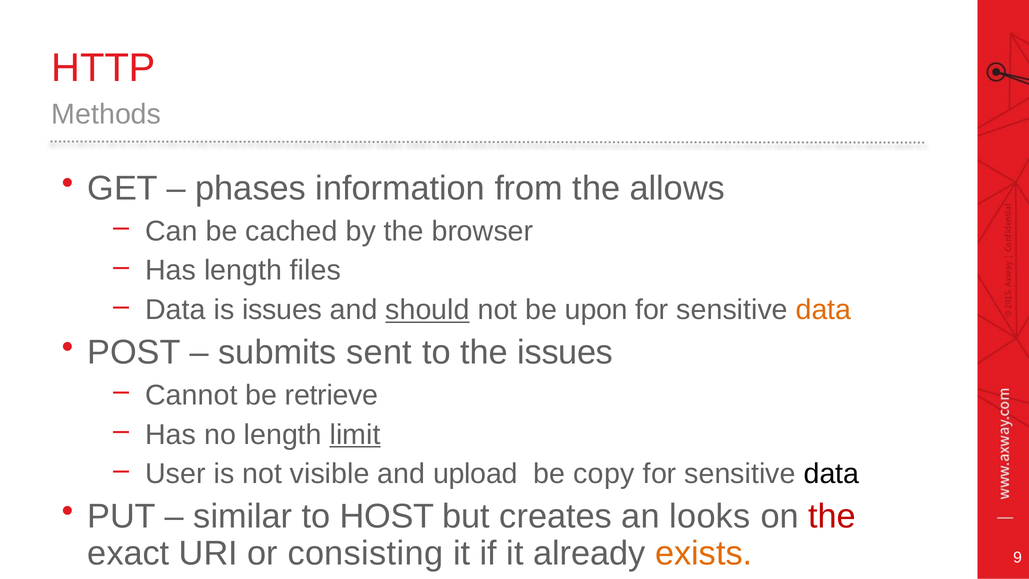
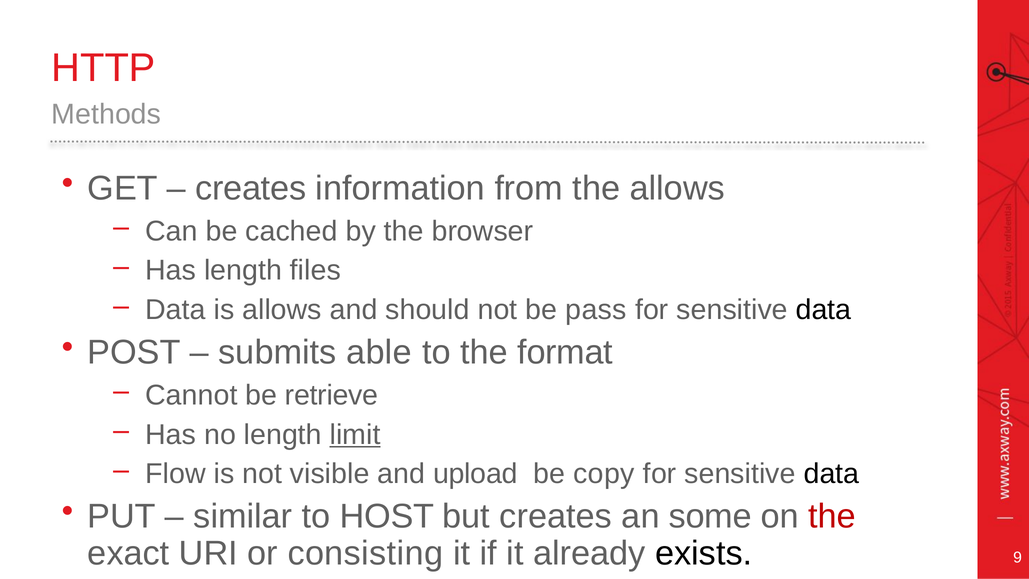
phases: phases -> creates (251, 188)
is issues: issues -> allows (282, 310)
should underline: present -> none (427, 310)
upon: upon -> pass (596, 310)
data colour: orange -> black (823, 310)
sent: sent -> able (379, 352)
the issues: issues -> format (565, 352)
User: User -> Flow (176, 474)
looks: looks -> some (710, 516)
exists colour: orange -> black (704, 553)
